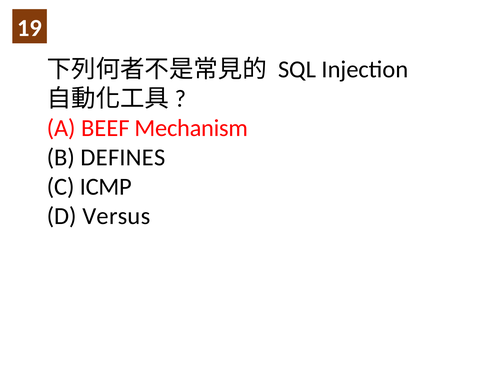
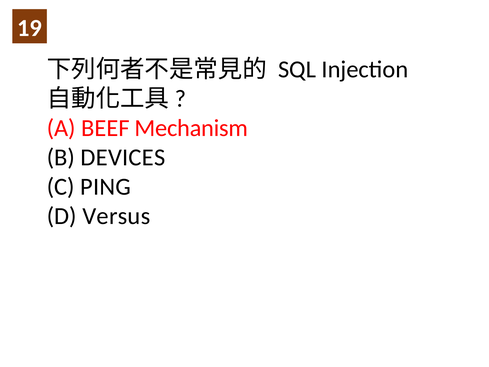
DEFINES: DEFINES -> DEVICES (123, 157)
ICMP: ICMP -> PING (106, 187)
